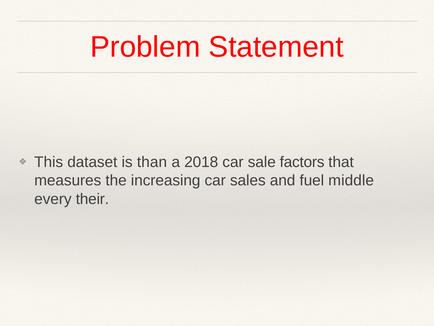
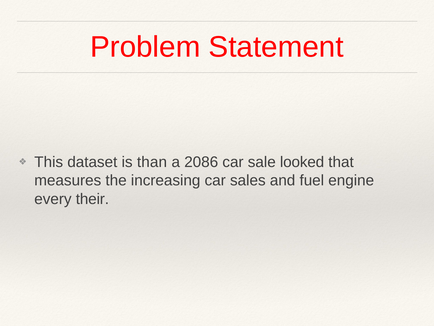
2018: 2018 -> 2086 (201, 162)
factors: factors -> looked (302, 162)
middle: middle -> engine (351, 180)
